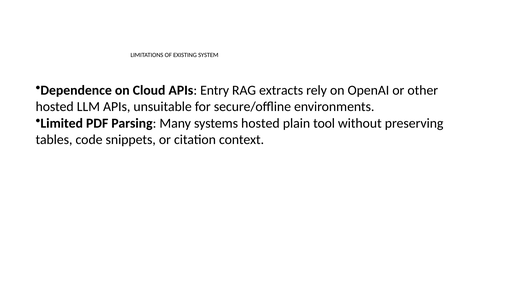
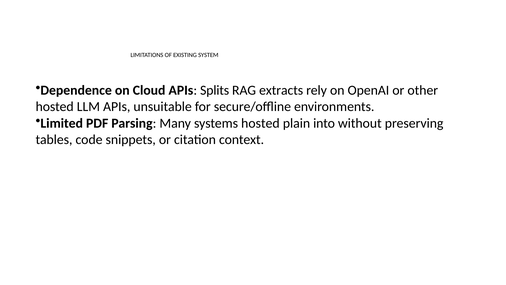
Entry: Entry -> Splits (215, 90)
tool: tool -> into (324, 123)
